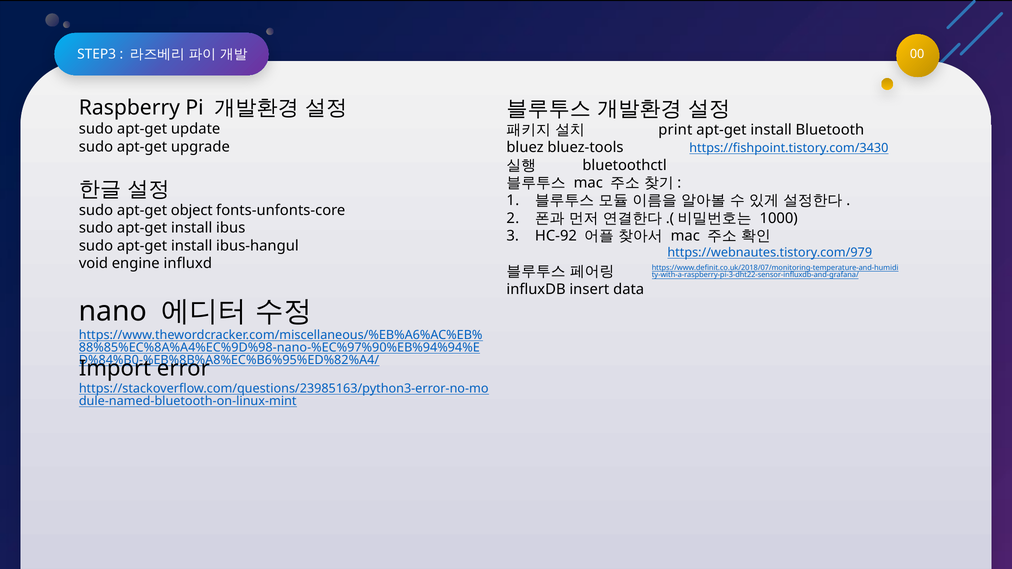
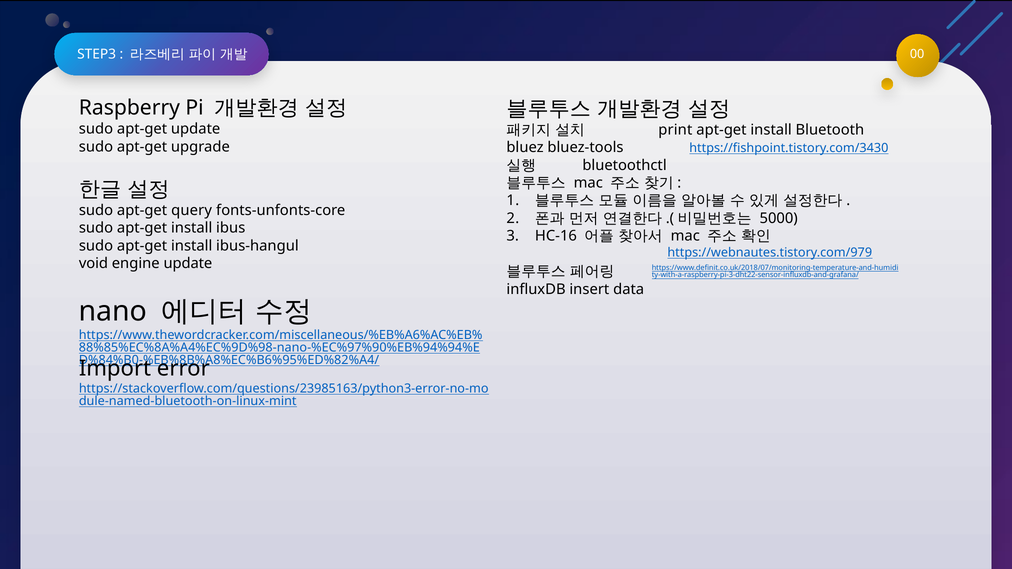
object: object -> query (192, 210)
1000: 1000 -> 5000 (779, 218)
HC-92: HC-92 -> HC-16 (556, 236)
engine influxd: influxd -> update (188, 264)
